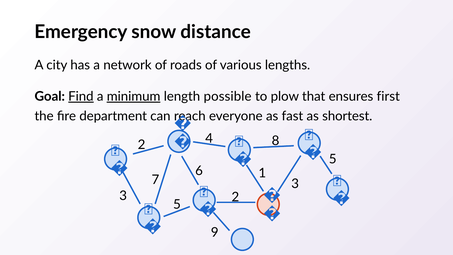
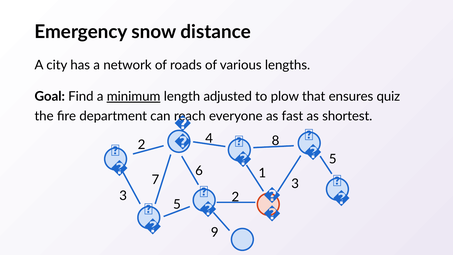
Find underline: present -> none (81, 96)
possible: possible -> adjusted (228, 96)
first: first -> quiz (388, 96)
